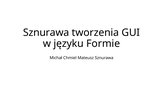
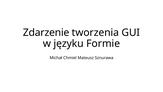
Sznurawa: Sznurawa -> Zdarzenie (46, 32)
